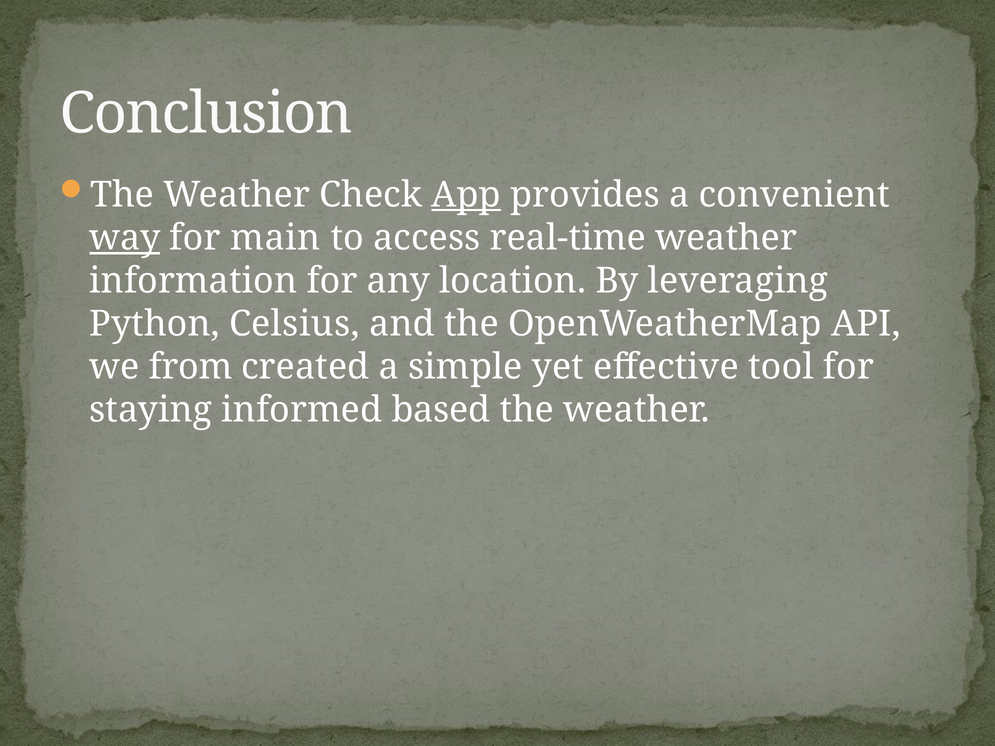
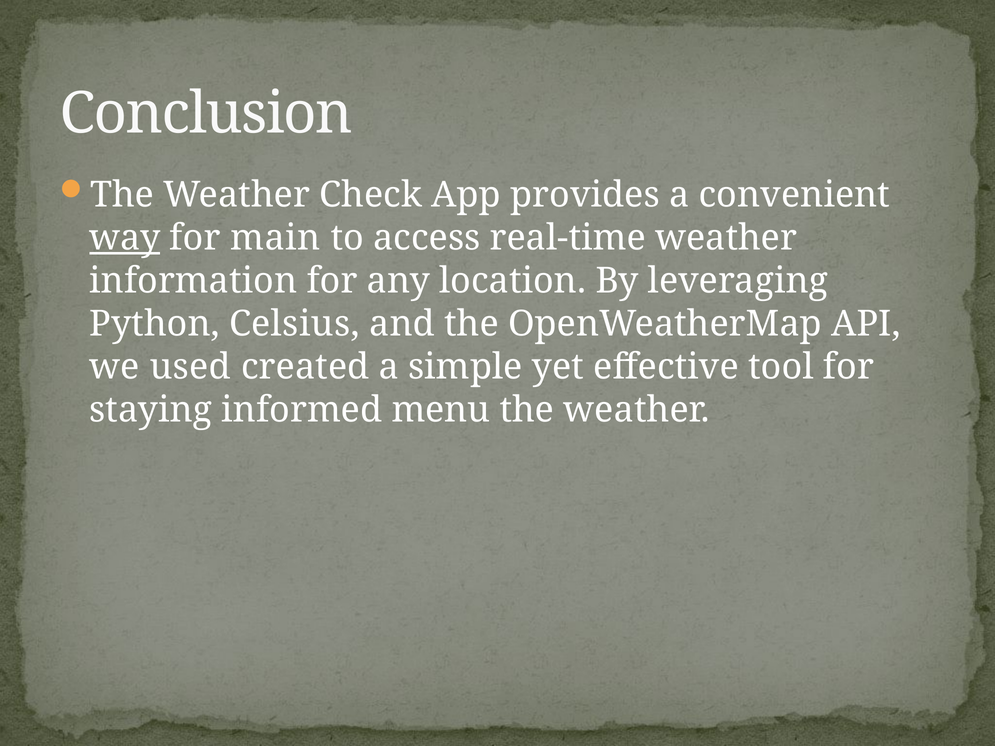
App underline: present -> none (466, 195)
from: from -> used (190, 367)
based: based -> menu (441, 410)
